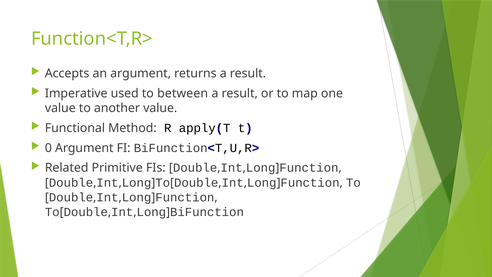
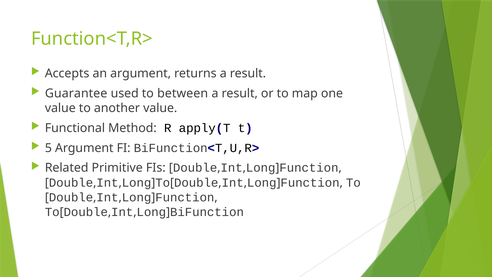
Imperative: Imperative -> Guarantee (76, 93)
0: 0 -> 5 (48, 148)
